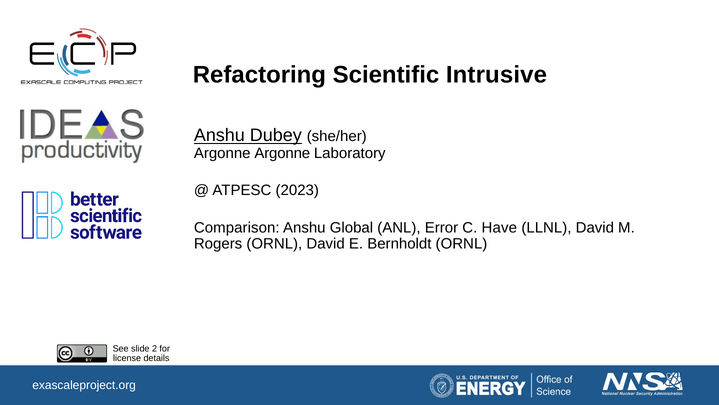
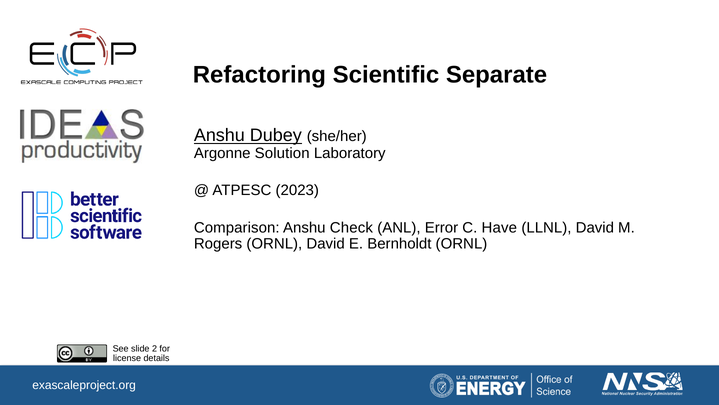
Intrusive: Intrusive -> Separate (497, 75)
Argonne Argonne: Argonne -> Solution (282, 153)
Global: Global -> Check (351, 227)
